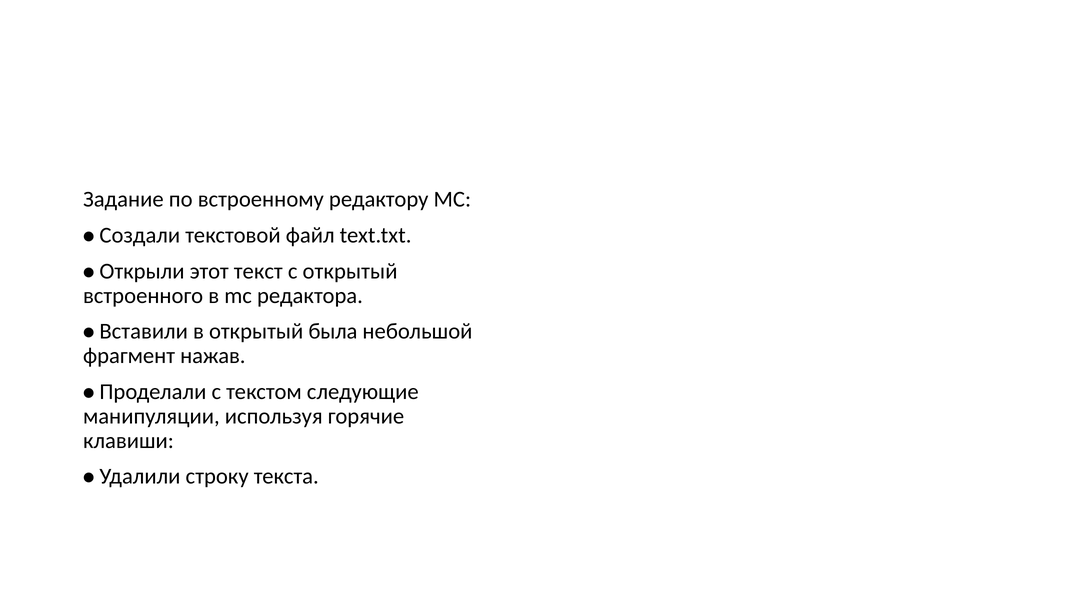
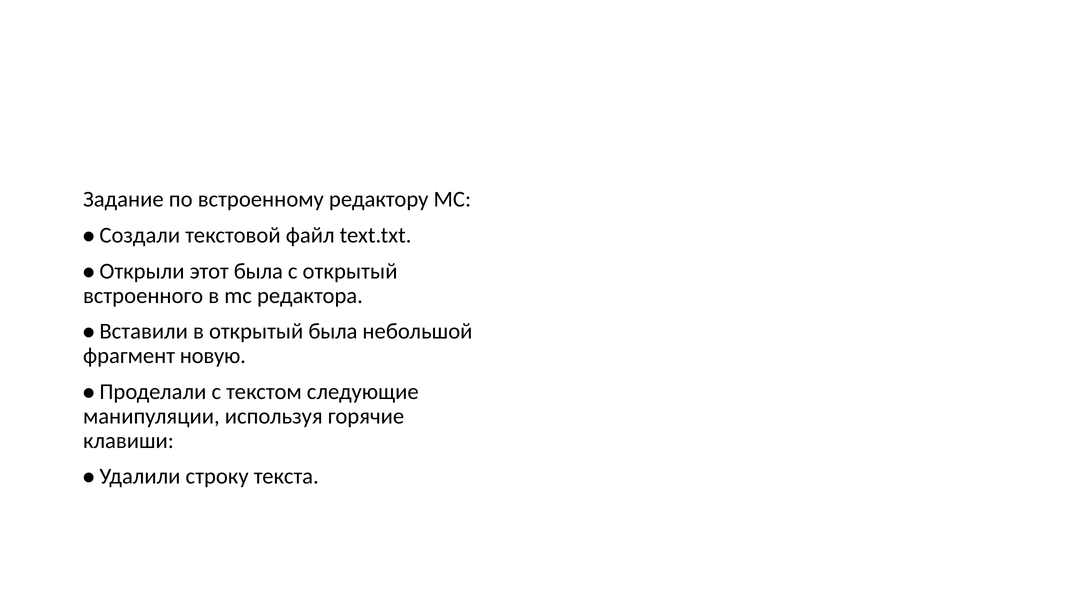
этот текст: текст -> была (258, 271)
нажав: нажав -> новую (213, 356)
